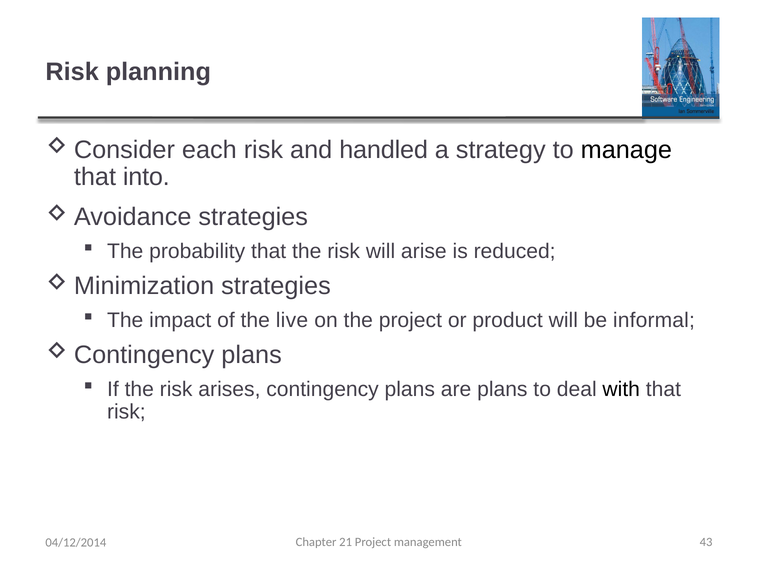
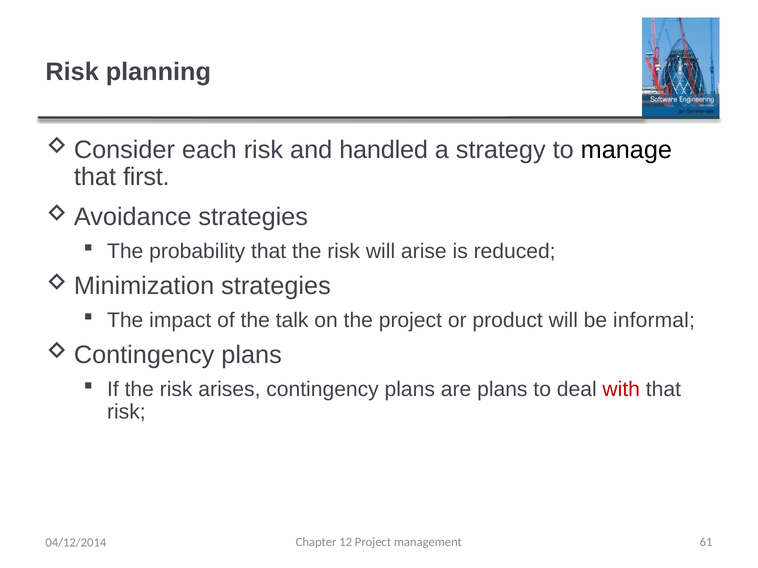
into: into -> first (146, 177)
live: live -> talk (292, 321)
with colour: black -> red (621, 390)
21: 21 -> 12 (346, 543)
43: 43 -> 61 (706, 543)
